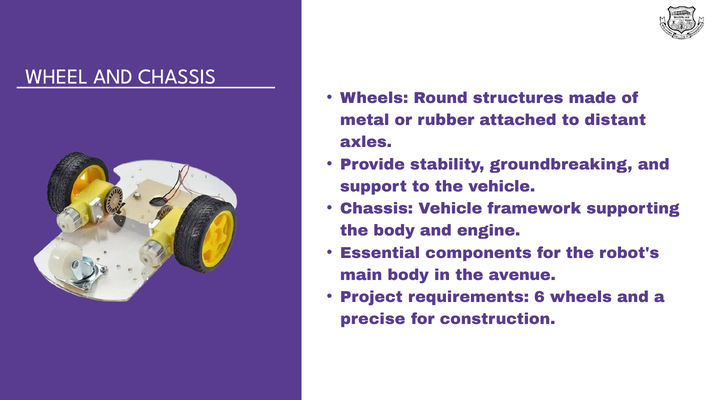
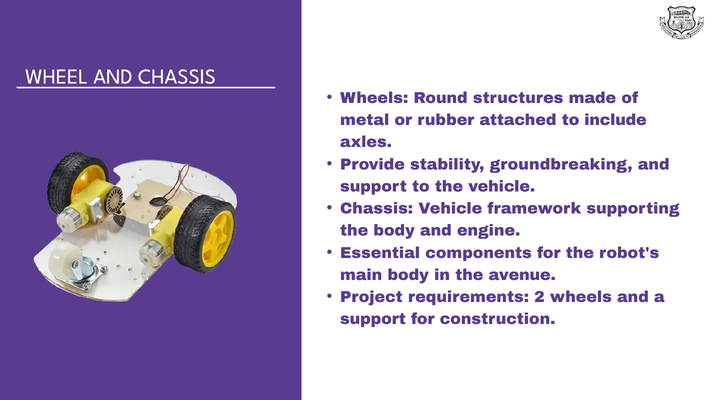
distant: distant -> include (615, 120)
6: 6 -> 2 (540, 297)
precise: precise -> support (373, 320)
